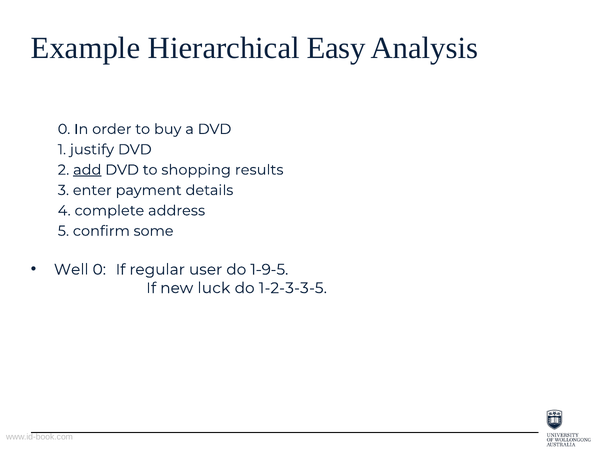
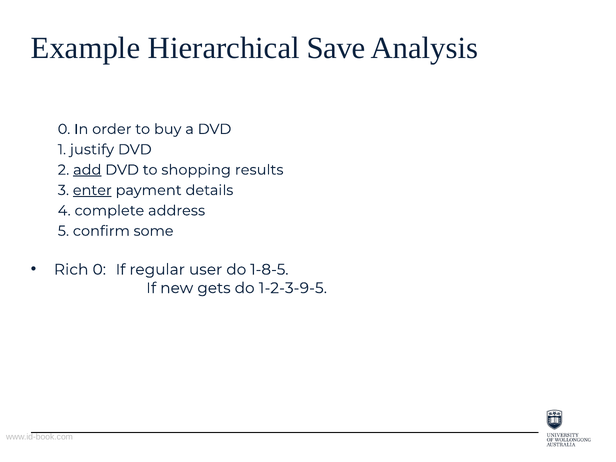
Easy: Easy -> Save (336, 48)
enter underline: none -> present (92, 190)
Well: Well -> Rich (71, 270)
1-9-5: 1-9-5 -> 1-8-5 (269, 270)
luck: luck -> gets (214, 288)
1-2-3-3-5: 1-2-3-3-5 -> 1-2-3-9-5 (293, 288)
